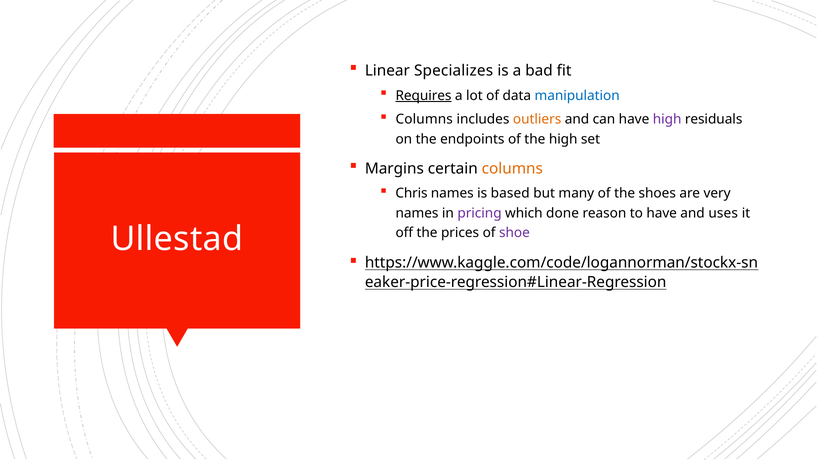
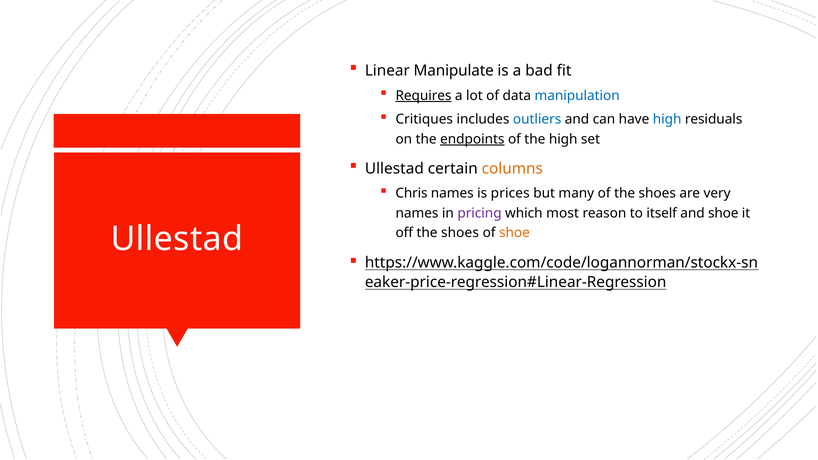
Specializes: Specializes -> Manipulate (454, 71)
Columns: Columns -> Critiques (424, 119)
outliers colour: orange -> blue (537, 119)
high colour: purple -> blue (667, 119)
endpoints underline: none -> present (472, 139)
Margins: Margins -> Ullestad (394, 169)
based: based -> prices (510, 194)
done: done -> most (563, 213)
to have: have -> itself (662, 213)
and uses: uses -> shoe (723, 213)
off the prices: prices -> shoes (460, 233)
shoe colour: purple -> orange (514, 233)
